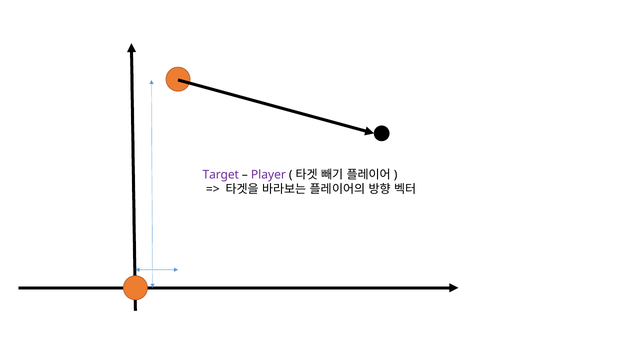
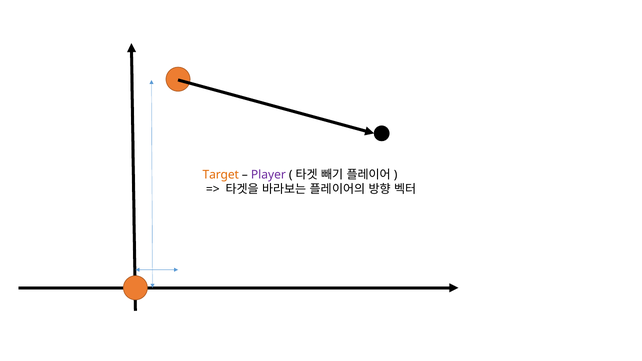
Target colour: purple -> orange (221, 175)
